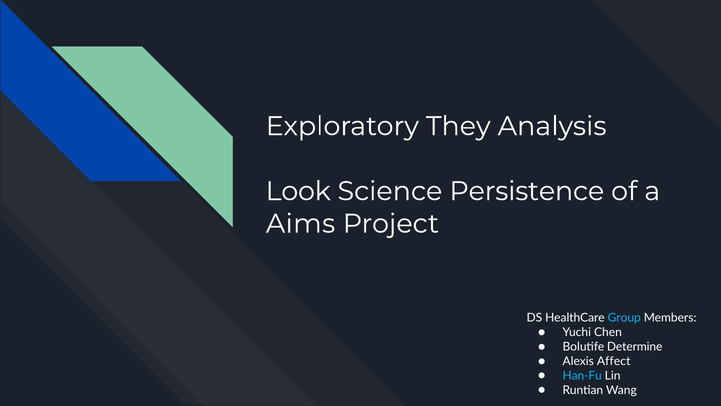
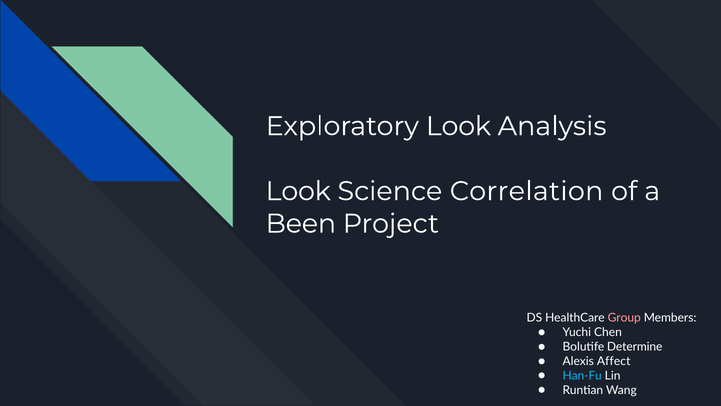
Exploratory They: They -> Look (458, 126)
Persistence: Persistence -> Correlation (527, 191)
Aims: Aims -> Been (301, 223)
Group colour: light blue -> pink (624, 318)
